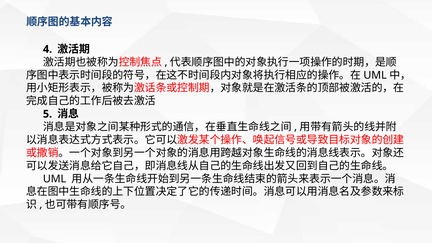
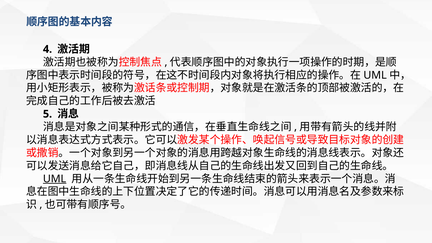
UML underline: none -> present (55, 179)
